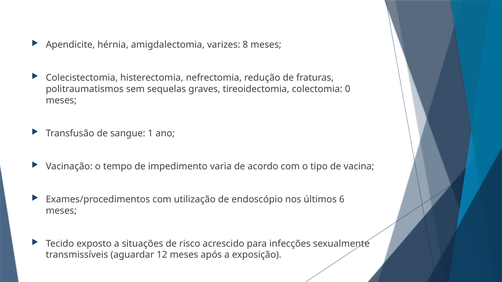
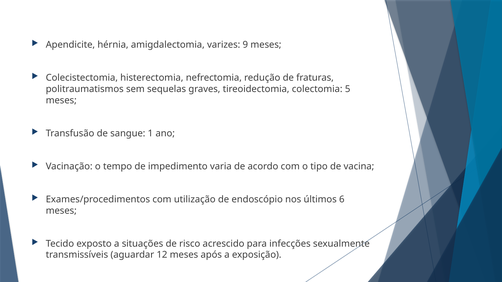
8: 8 -> 9 (245, 45)
0: 0 -> 5 (348, 89)
